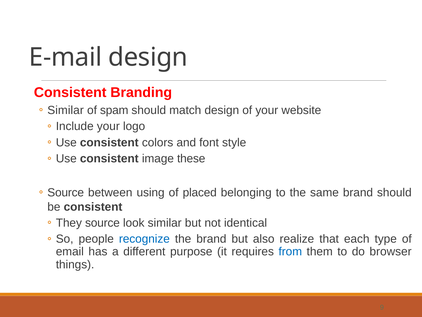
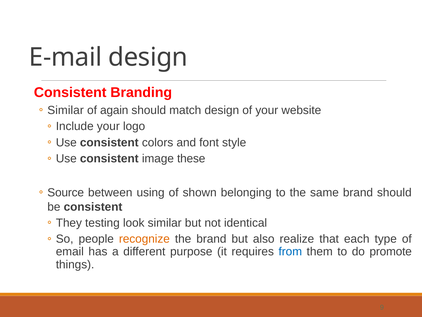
spam: spam -> again (114, 110)
placed: placed -> shown (200, 192)
They source: source -> testing (102, 223)
recognize colour: blue -> orange (144, 239)
browser: browser -> promote (391, 251)
